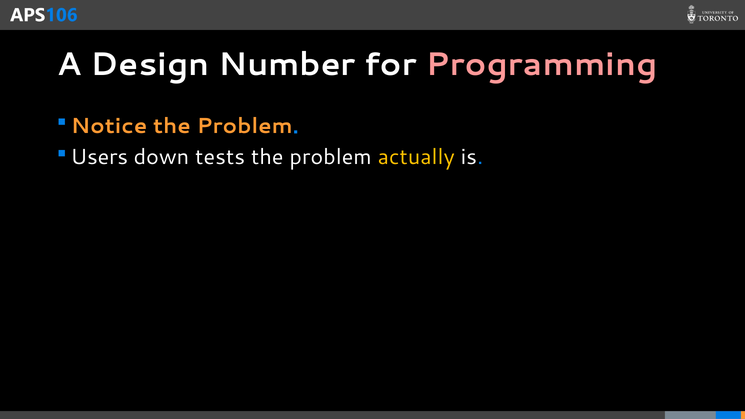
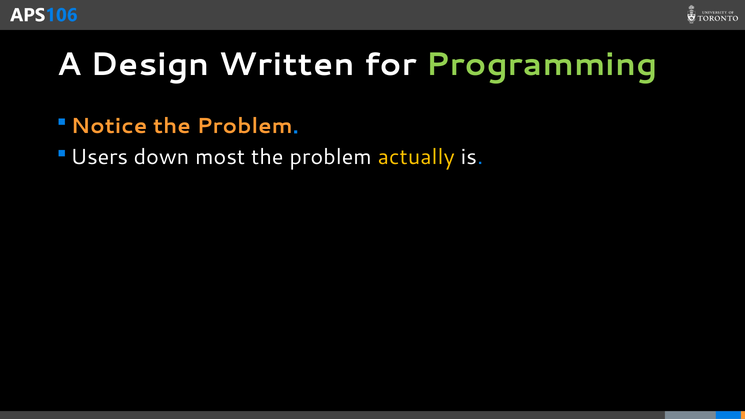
Number: Number -> Written (287, 65)
Programming colour: pink -> light green (542, 65)
tests: tests -> most (220, 157)
